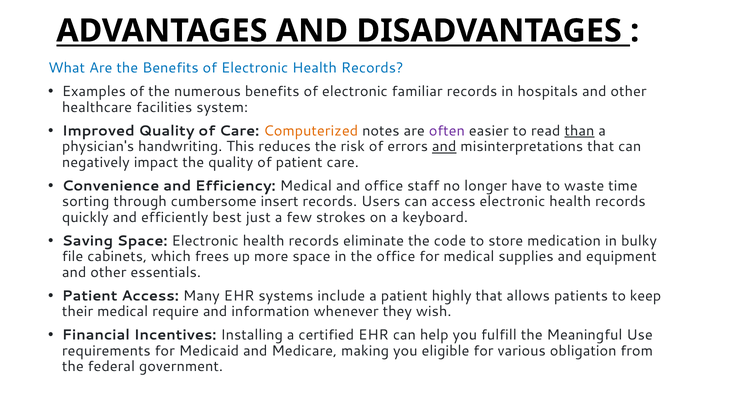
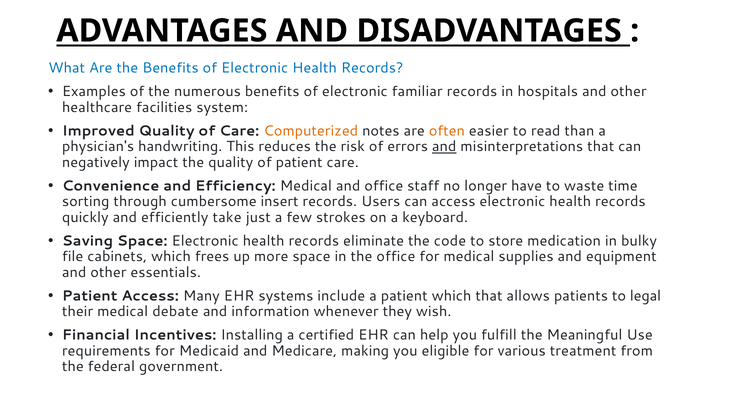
often colour: purple -> orange (447, 131)
than underline: present -> none (579, 131)
best: best -> take (227, 217)
patient highly: highly -> which (452, 296)
keep: keep -> legal (645, 296)
require: require -> debate (175, 312)
obligation: obligation -> treatment (583, 351)
